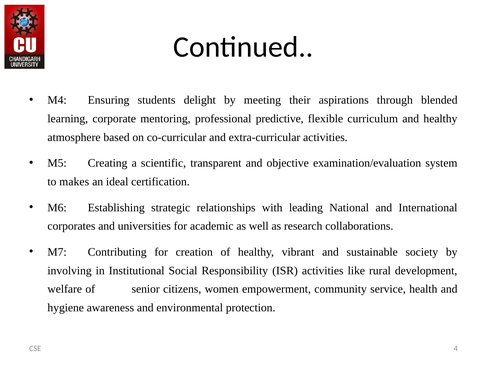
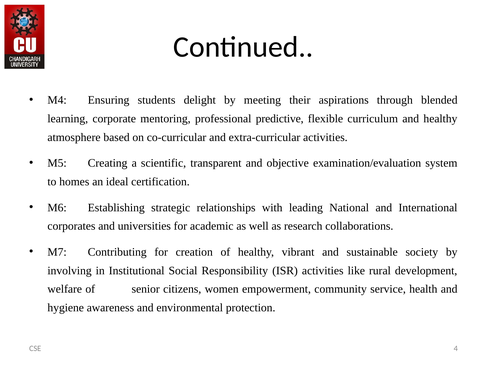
makes: makes -> homes (74, 182)
